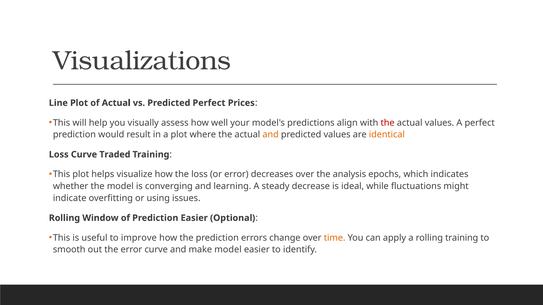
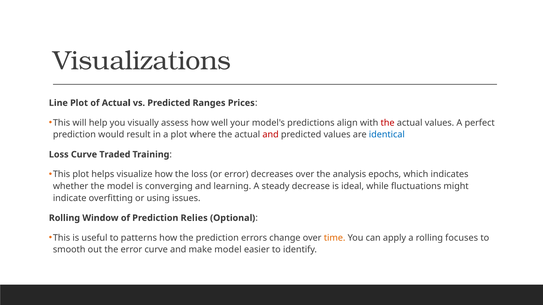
Predicted Perfect: Perfect -> Ranges (209, 103)
and colour: orange -> red (271, 135)
identical colour: orange -> blue (387, 135)
Prediction Easier: Easier -> Relies (194, 218)
improve: improve -> patterns (139, 238)
rolling training: training -> focuses (462, 238)
